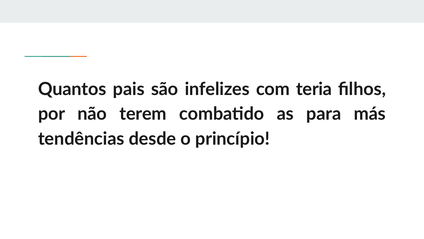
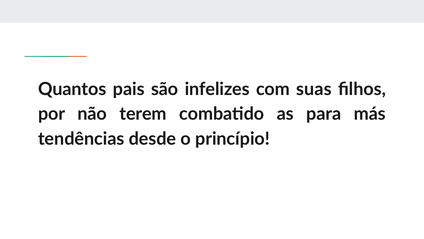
teria: teria -> suas (314, 89)
